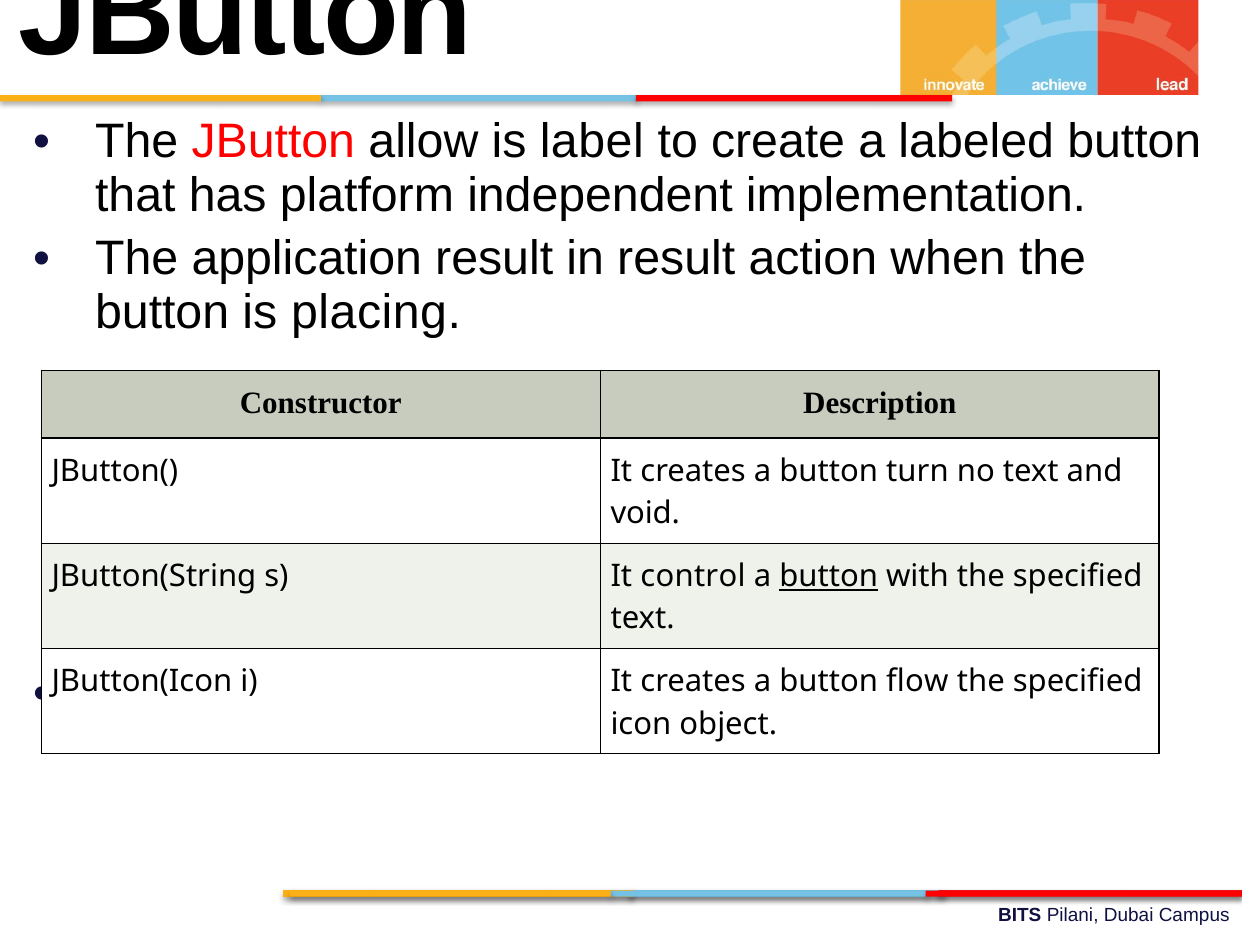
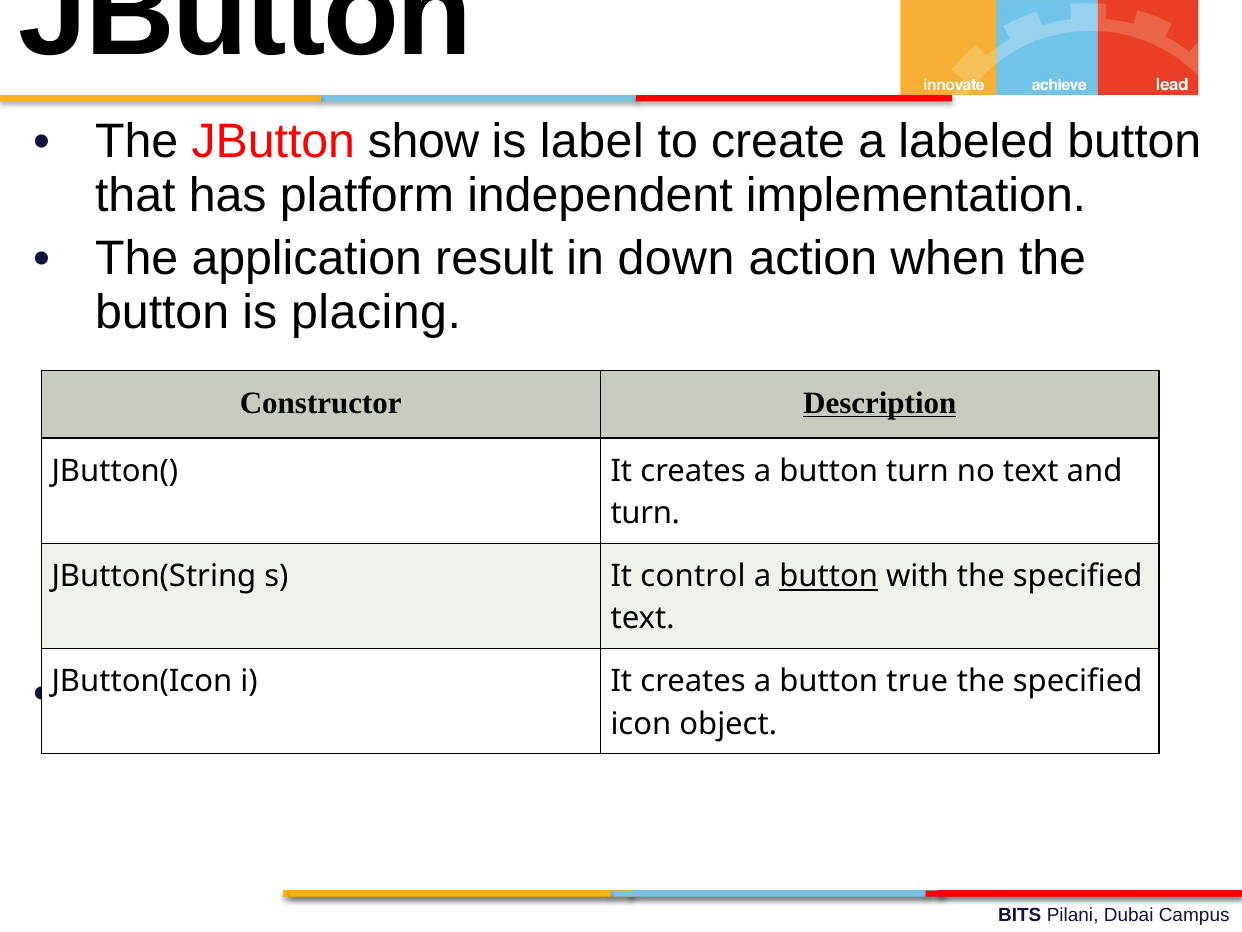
allow: allow -> show (424, 141)
in result: result -> down (676, 259)
Description underline: none -> present (880, 403)
void: void -> turn (645, 513)
flow: flow -> true (917, 681)
